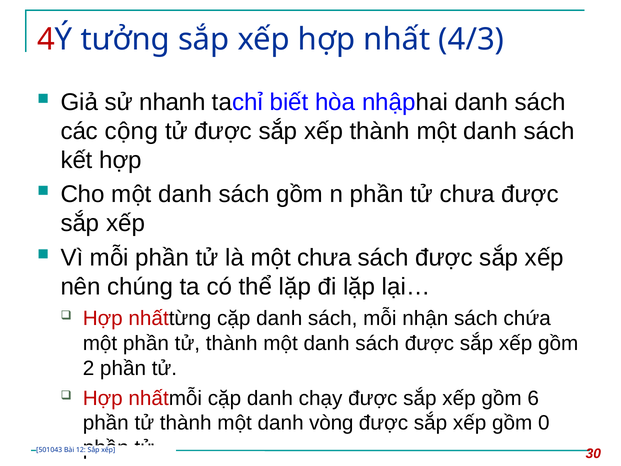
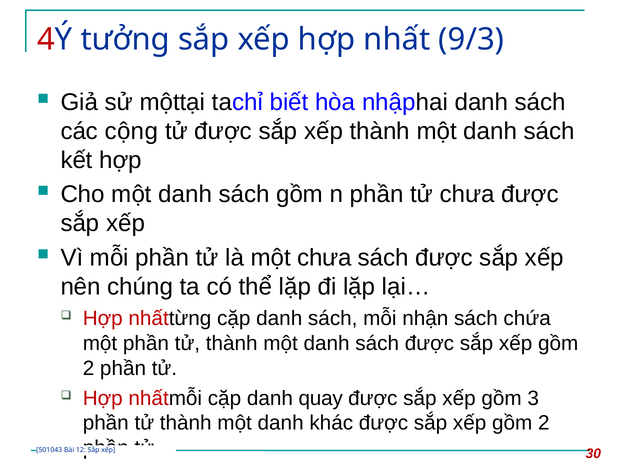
4/3: 4/3 -> 9/3 (471, 39)
nhanh: nhanh -> mộttại (172, 102)
chạy: chạy -> quay (321, 398)
6: 6 -> 3 (533, 398)
vòng: vòng -> khác (331, 423)
0: 0 -> 2 (544, 423)
